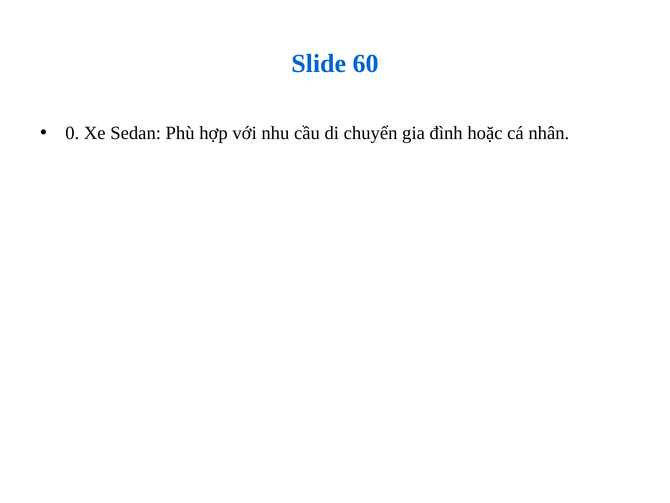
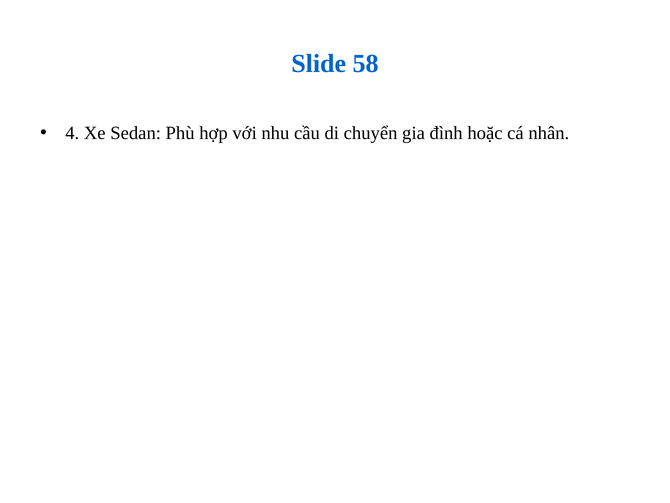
60: 60 -> 58 (366, 64)
0: 0 -> 4 (72, 133)
